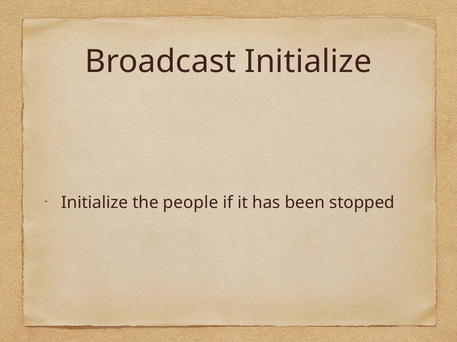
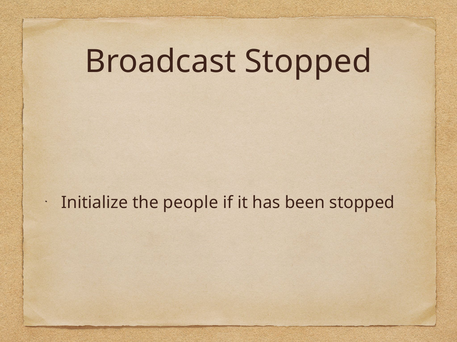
Broadcast Initialize: Initialize -> Stopped (308, 62)
